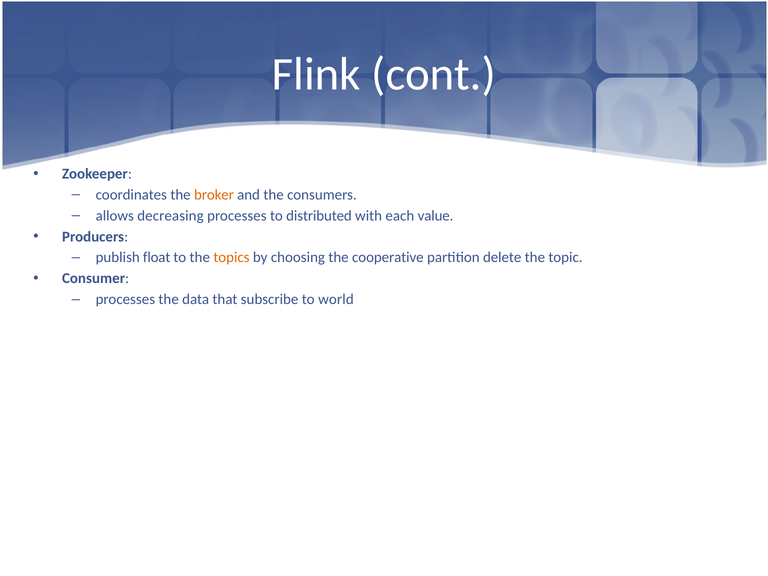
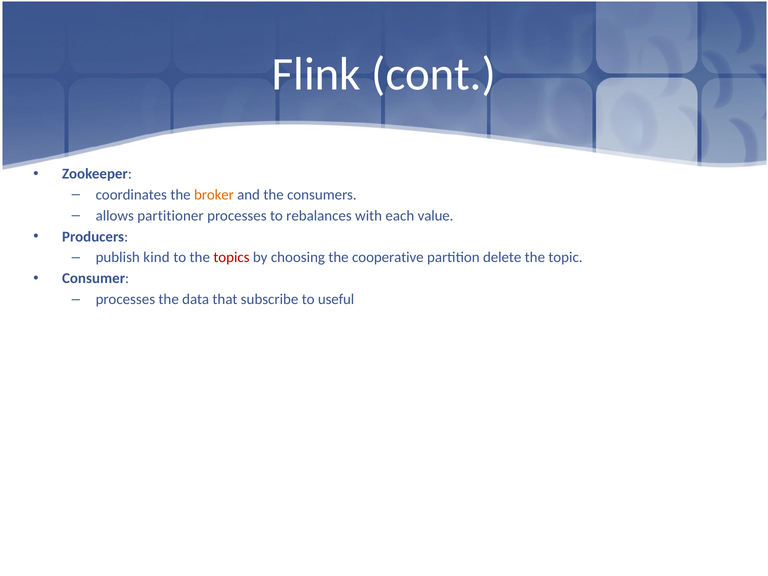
decreasing: decreasing -> partitioner (170, 216)
distributed: distributed -> rebalances (319, 216)
float: float -> kind (157, 258)
topics colour: orange -> red (231, 258)
world: world -> useful (336, 299)
